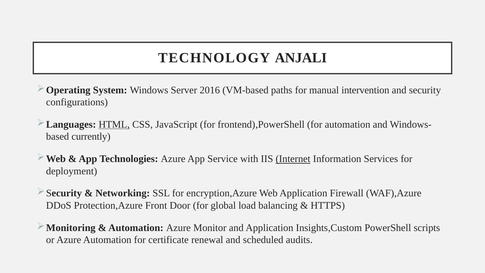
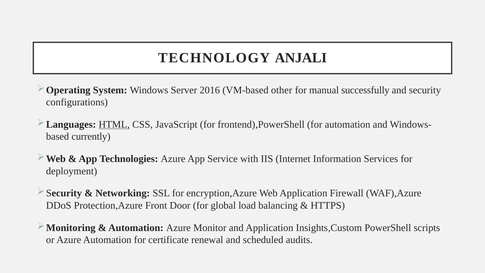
paths: paths -> other (282, 90)
intervention: intervention -> successfully (365, 90)
Internet underline: present -> none (293, 159)
